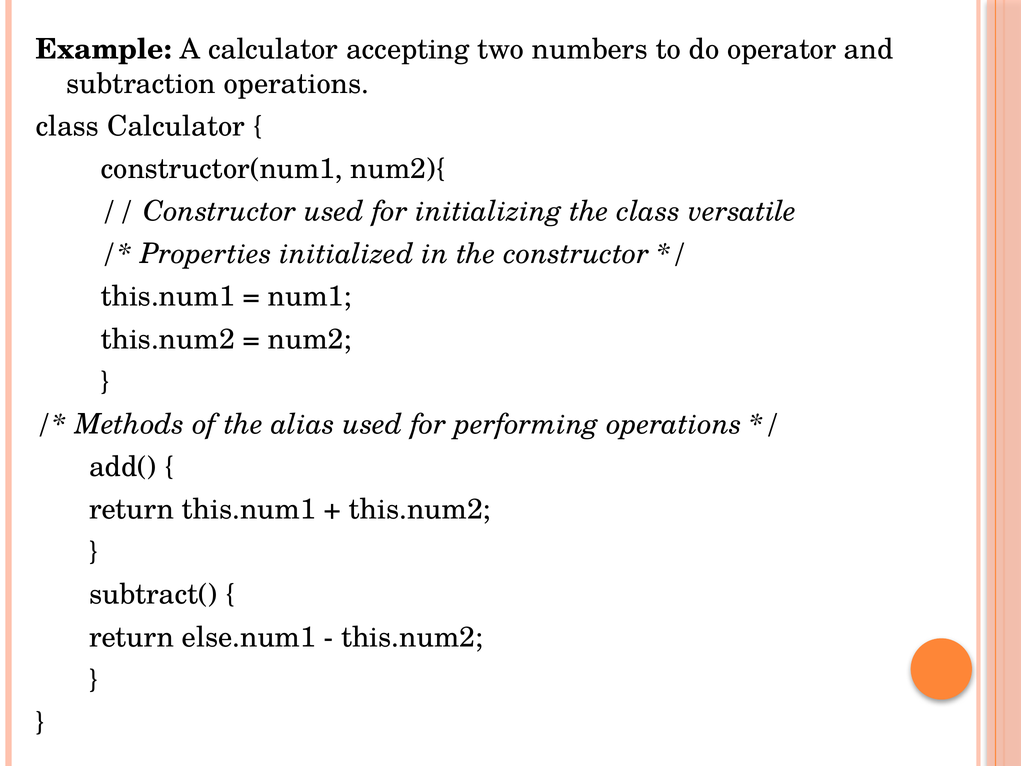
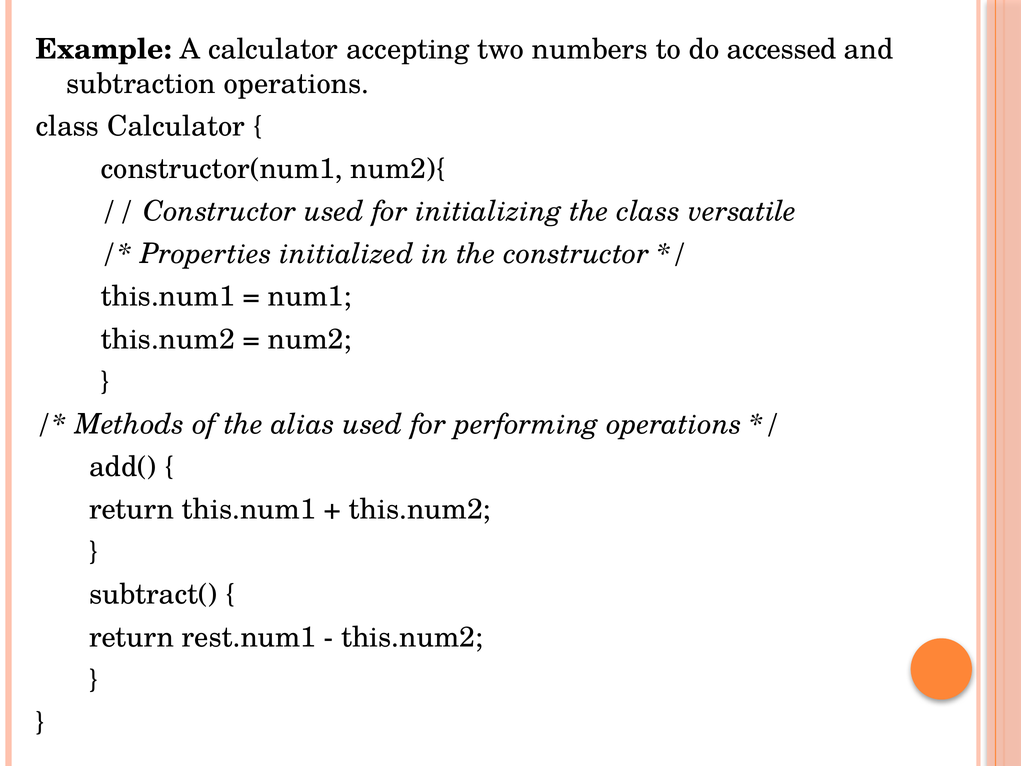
operator: operator -> accessed (782, 50)
else.num1: else.num1 -> rest.num1 (249, 637)
